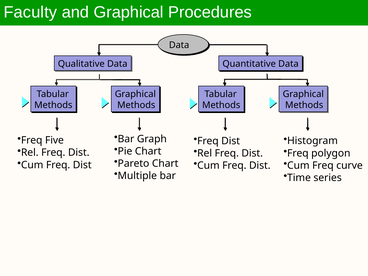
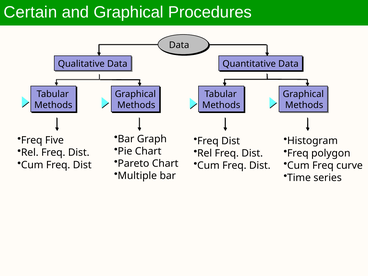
Faculty: Faculty -> Certain (30, 12)
